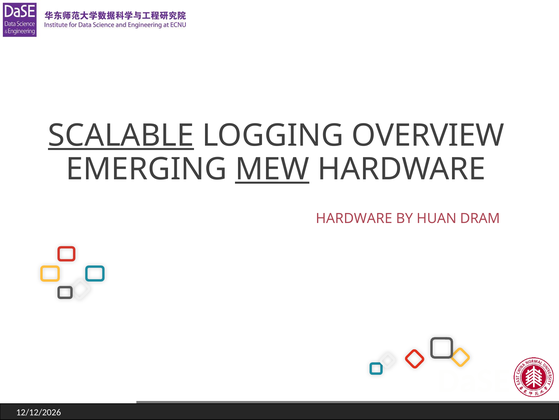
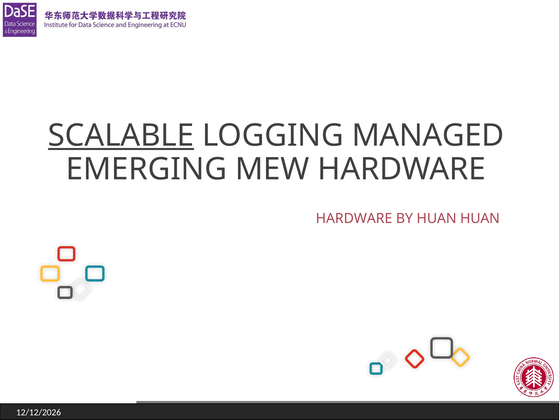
OVERVIEW: OVERVIEW -> MANAGED (428, 135)
MEW underline: present -> none (272, 169)
HUAN DRAM: DRAM -> HUAN (480, 218)
